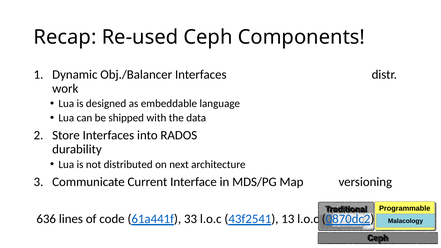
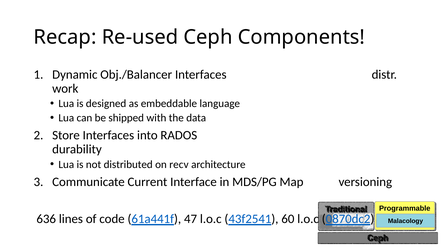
next: next -> recv (179, 164)
33: 33 -> 47 (191, 219)
13: 13 -> 60 (288, 219)
